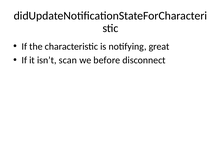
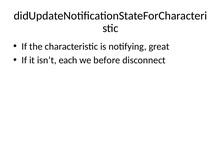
scan: scan -> each (68, 60)
